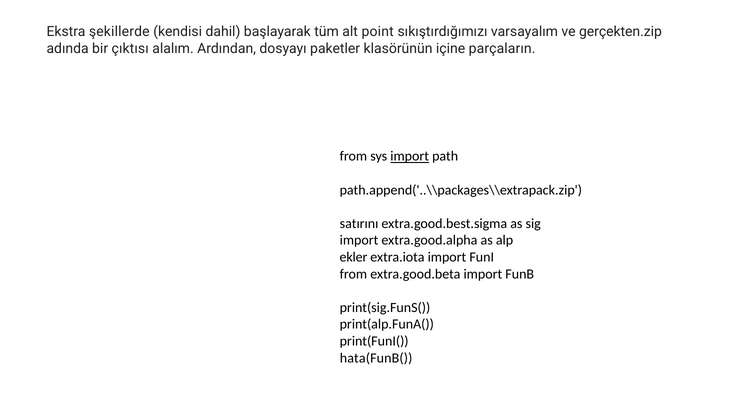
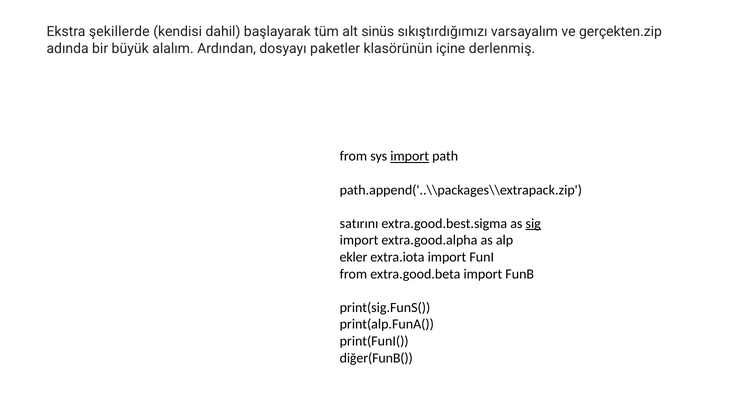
point: point -> sinüs (378, 32)
çıktısı: çıktısı -> büyük (130, 49)
parçaların: parçaların -> derlenmiş (502, 49)
sig underline: none -> present (533, 224)
hata(FunB(: hata(FunB( -> diğer(FunB( (376, 358)
